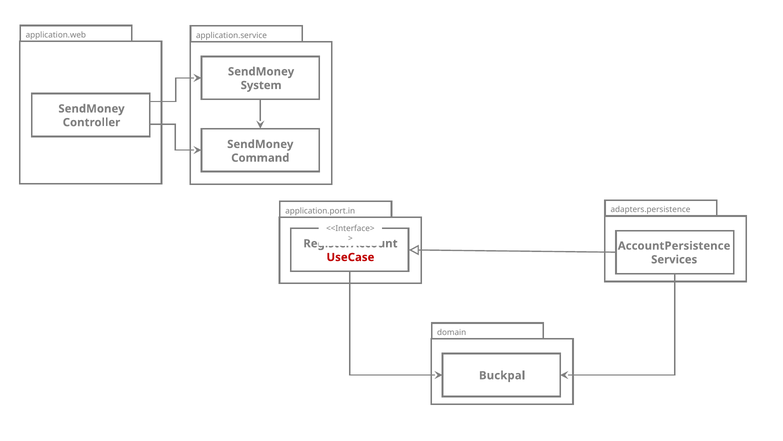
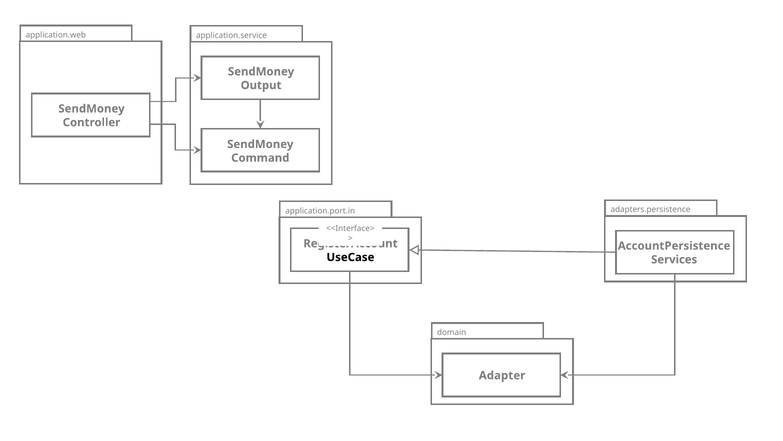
System: System -> Output (261, 85)
UseCase colour: red -> black (350, 257)
Buckpal: Buckpal -> Adapter (502, 375)
